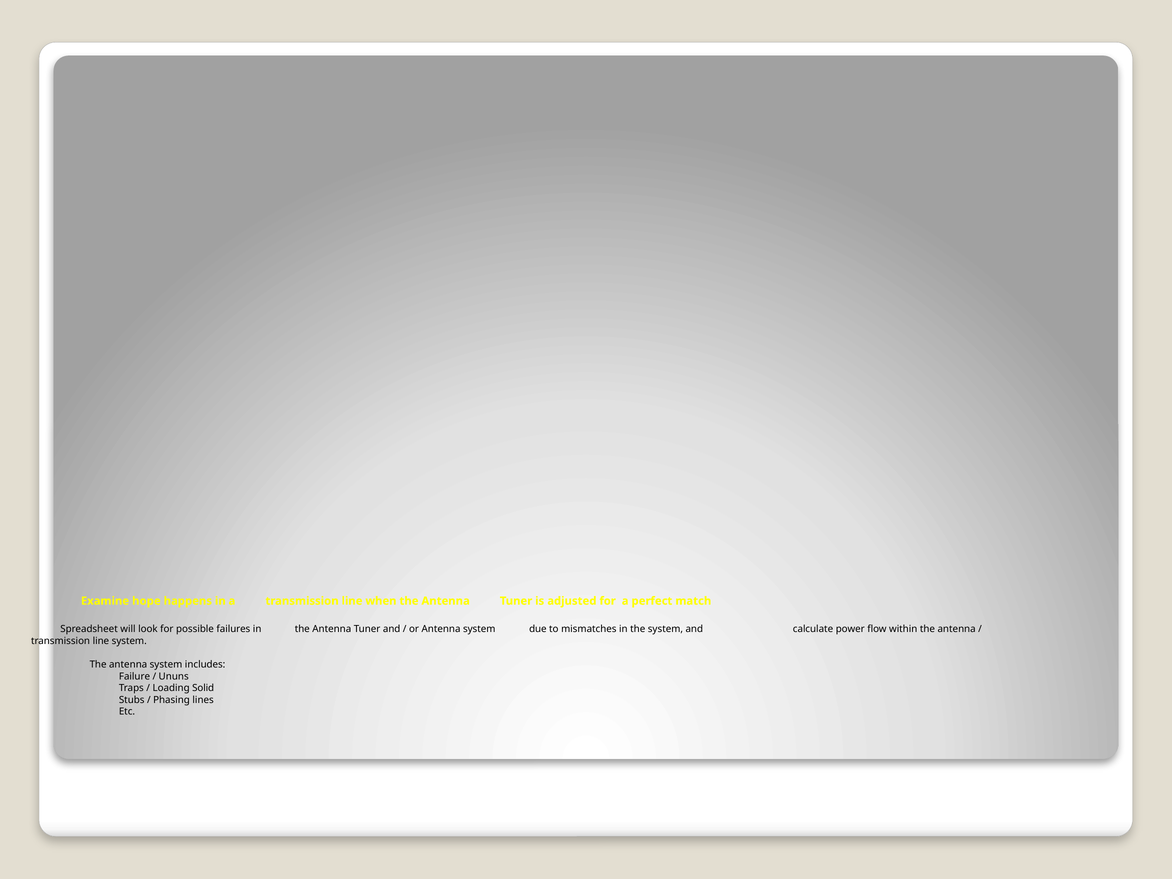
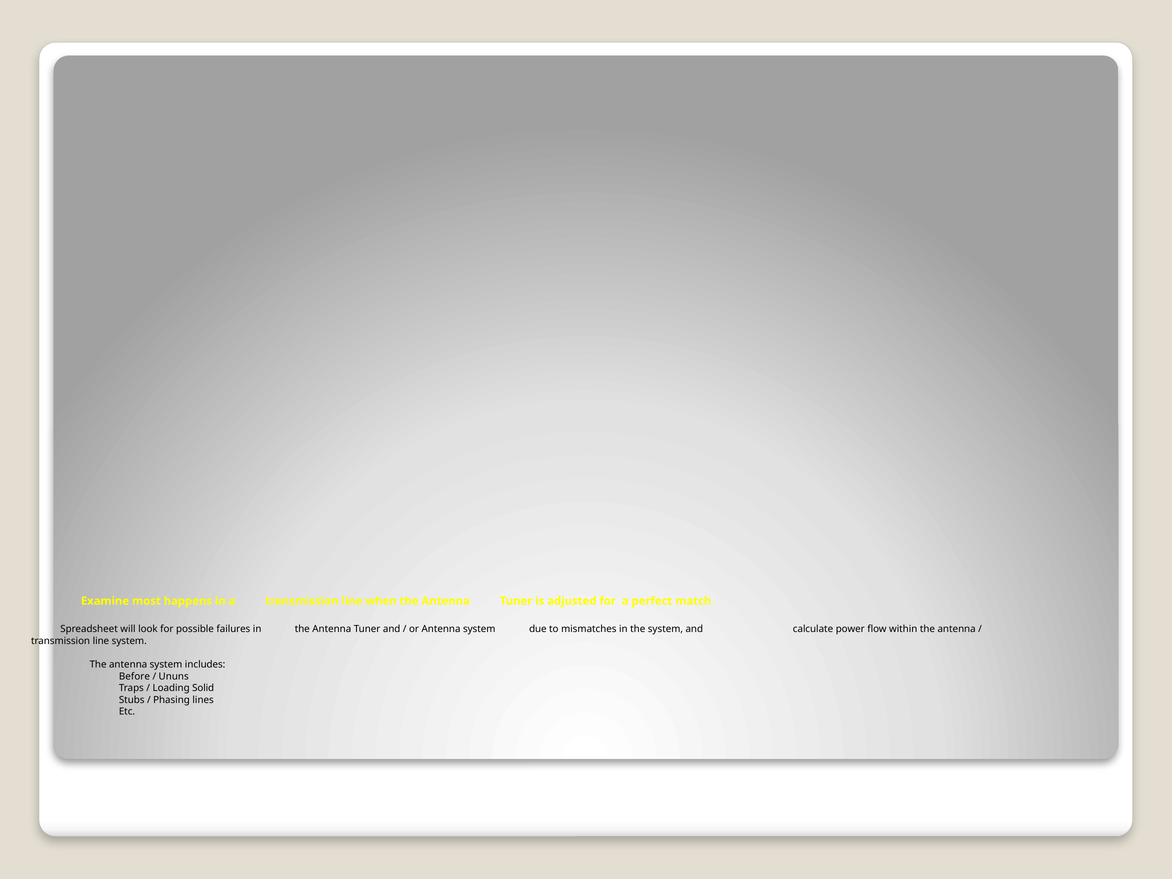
hope: hope -> most (146, 601)
Failure: Failure -> Before (134, 676)
